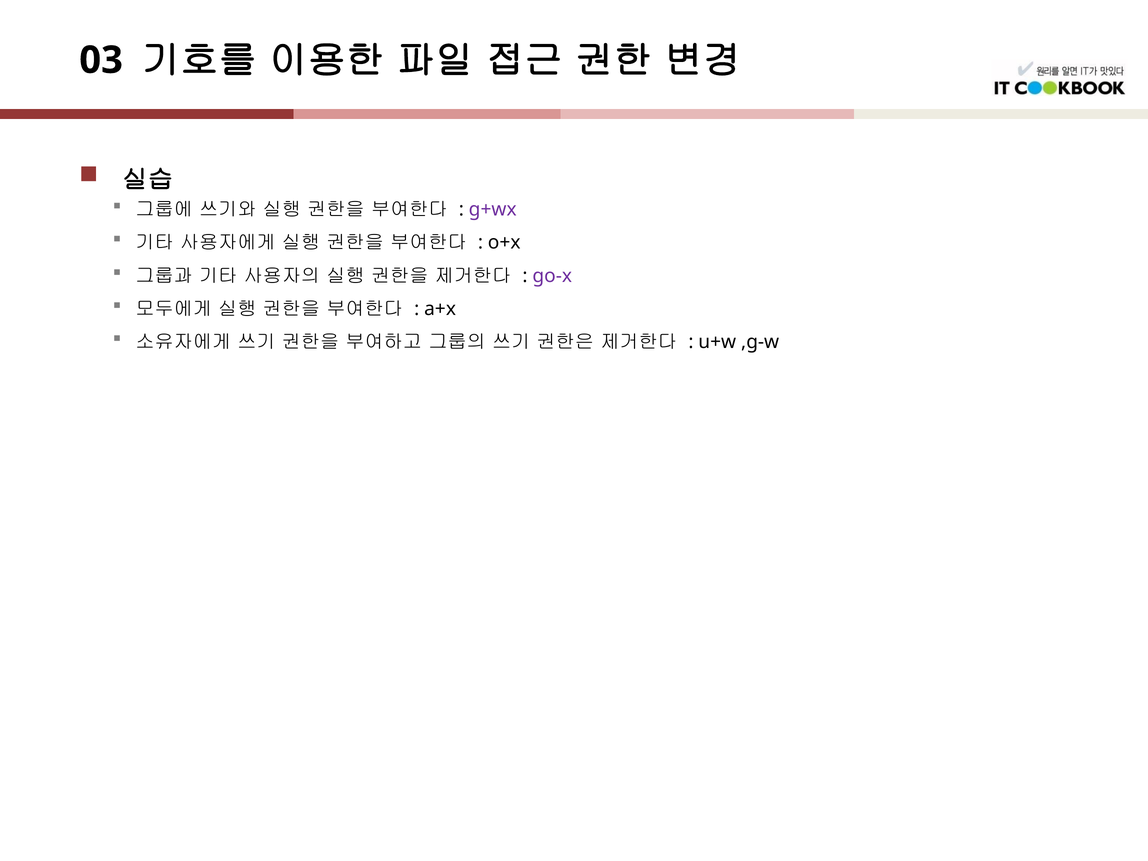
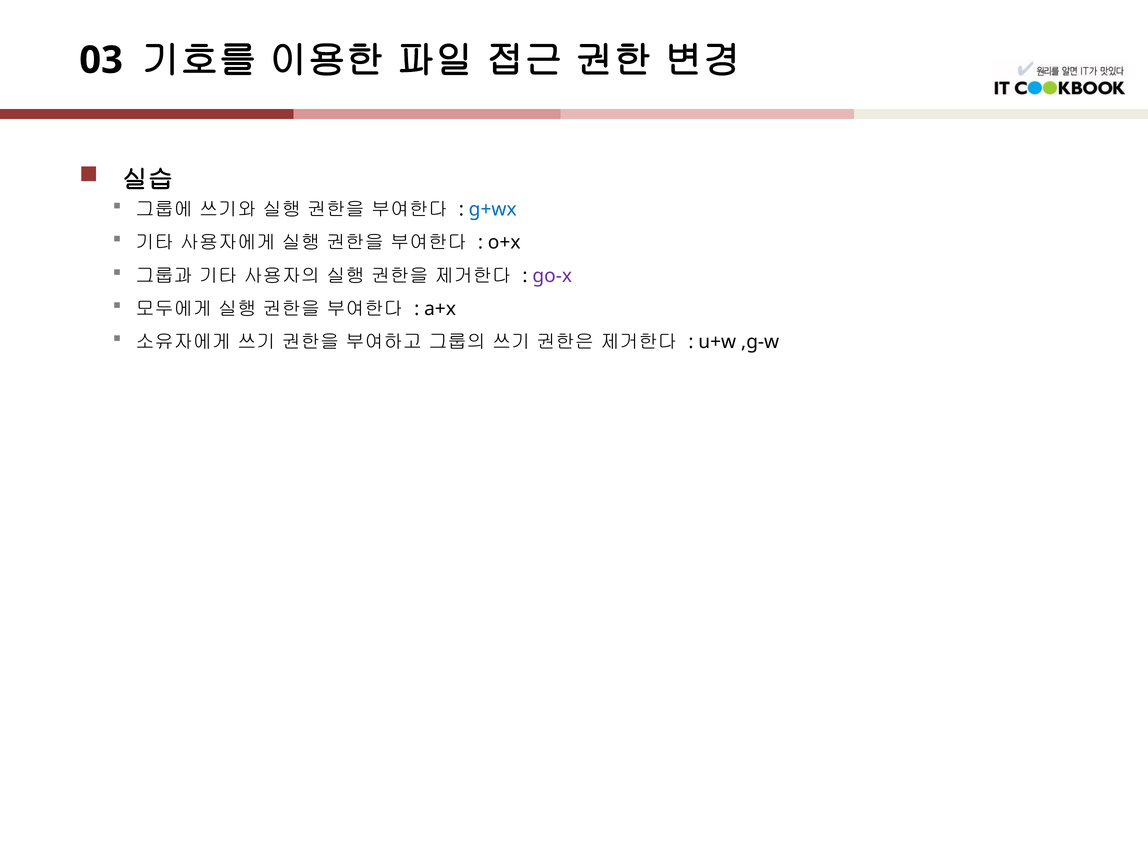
g+wx colour: purple -> blue (493, 209)
